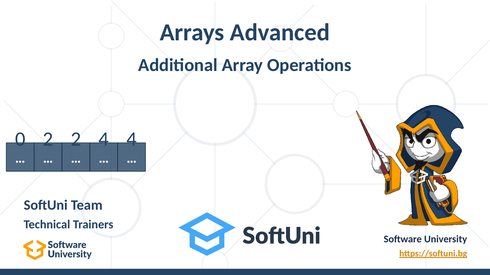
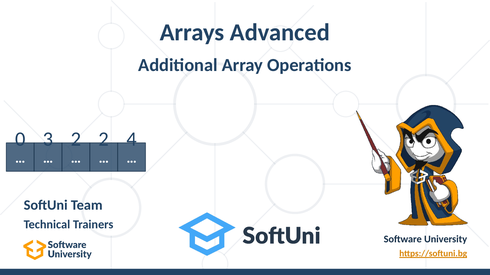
0 2: 2 -> 3 (48, 139)
2 4: 4 -> 2 (104, 139)
